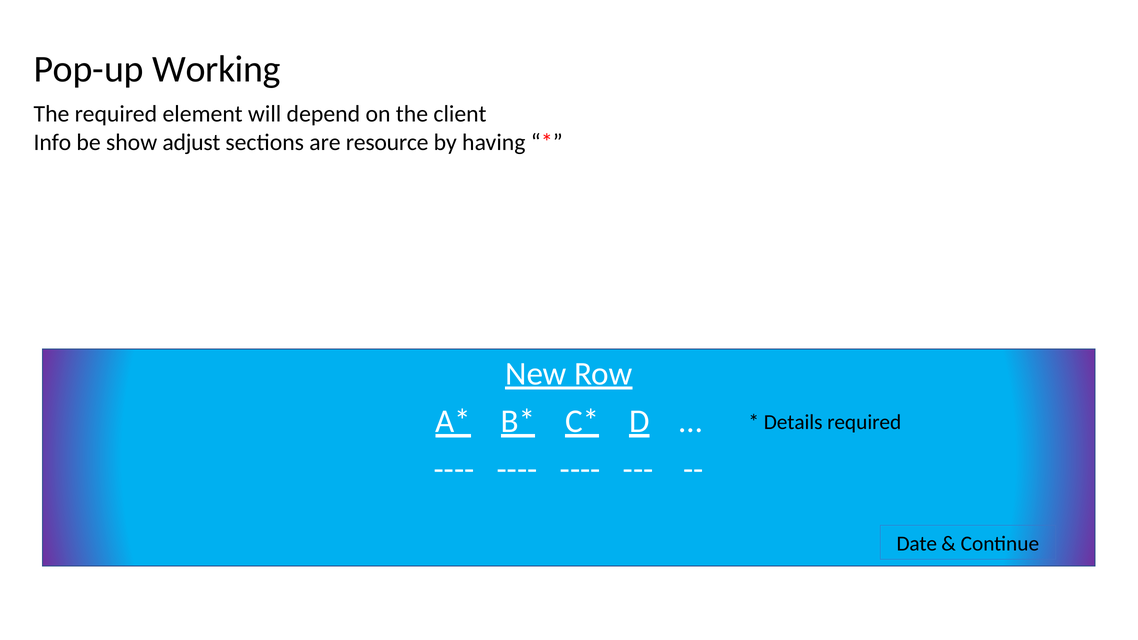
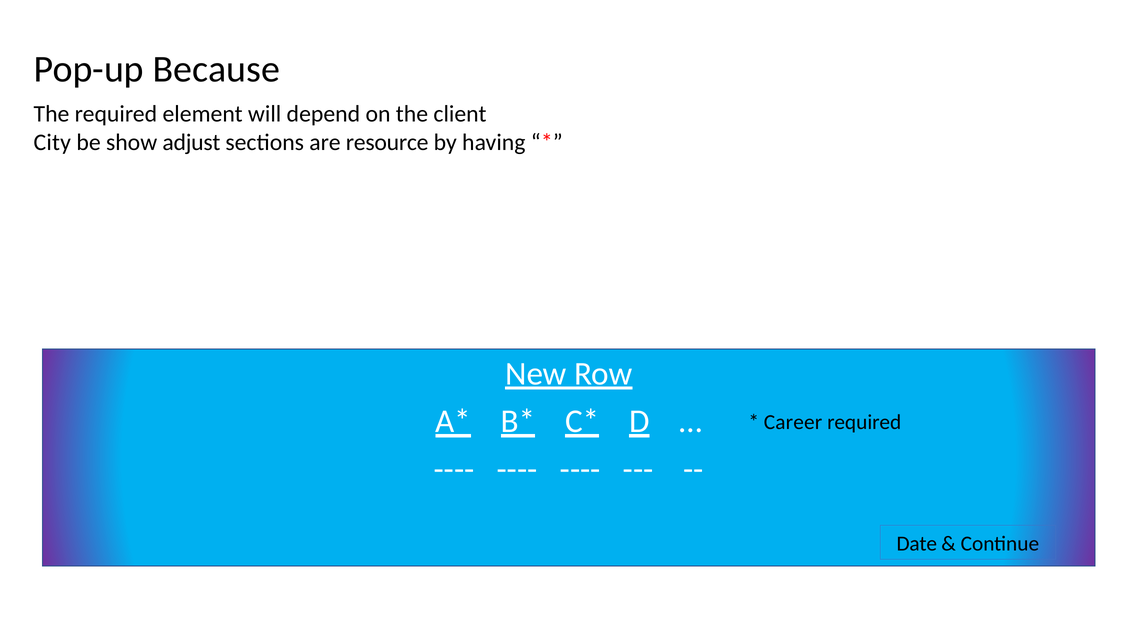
Working: Working -> Because (216, 69)
Info: Info -> City (52, 143)
Details: Details -> Career (793, 422)
